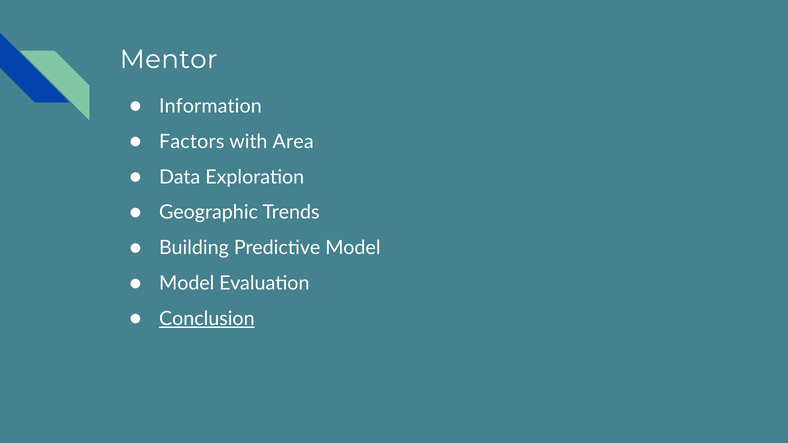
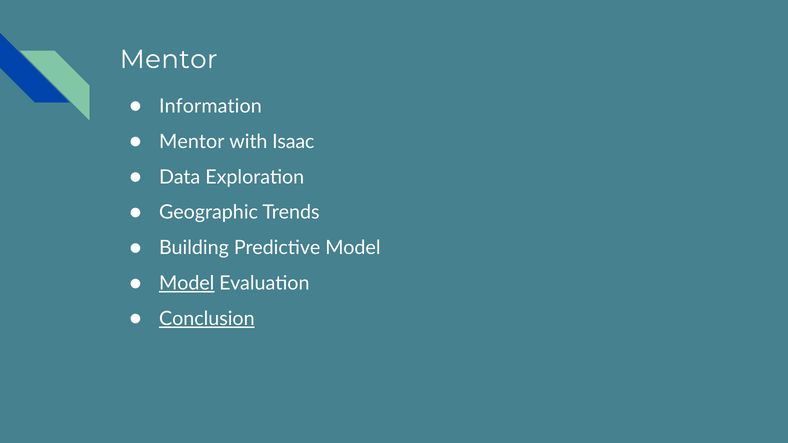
Factors: Factors -> Mentor (192, 142)
Area: Area -> Isaac (293, 142)
Model underline: none -> present (187, 284)
